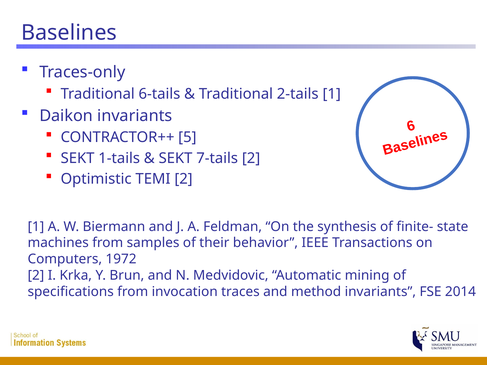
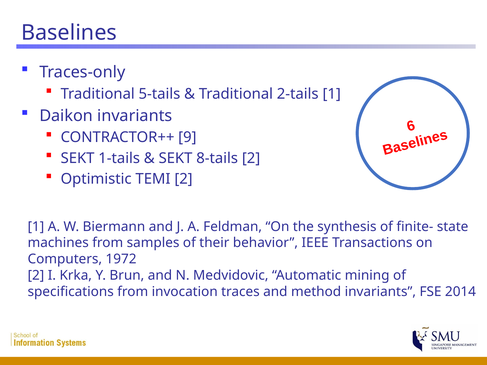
6-tails: 6-tails -> 5-tails (159, 94)
5: 5 -> 9 (187, 137)
7-tails: 7-tails -> 8-tails (217, 158)
